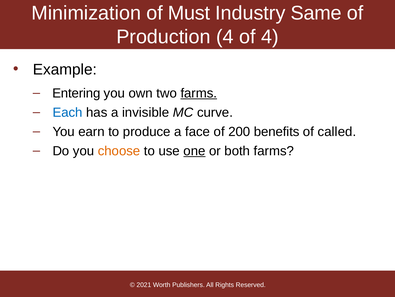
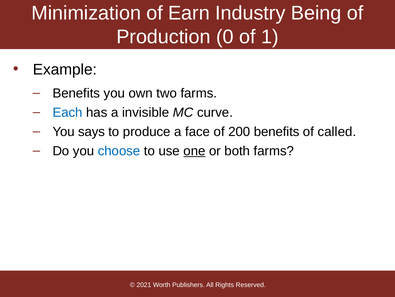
Must: Must -> Earn (189, 13)
Same: Same -> Being (316, 13)
Production 4: 4 -> 0 (225, 37)
of 4: 4 -> 1 (270, 37)
Entering: Entering -> Benefits (76, 93)
farms underline: present -> none (199, 93)
earn: earn -> says (92, 131)
choose colour: orange -> blue (119, 151)
